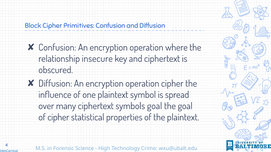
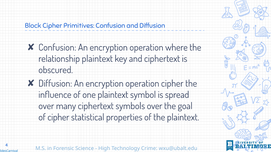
relationship insecure: insecure -> plaintext (97, 59)
symbols goal: goal -> over (155, 106)
